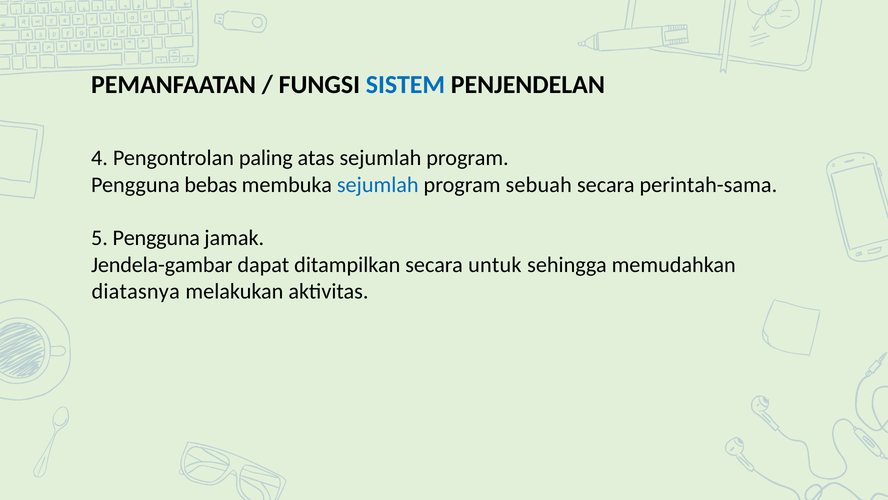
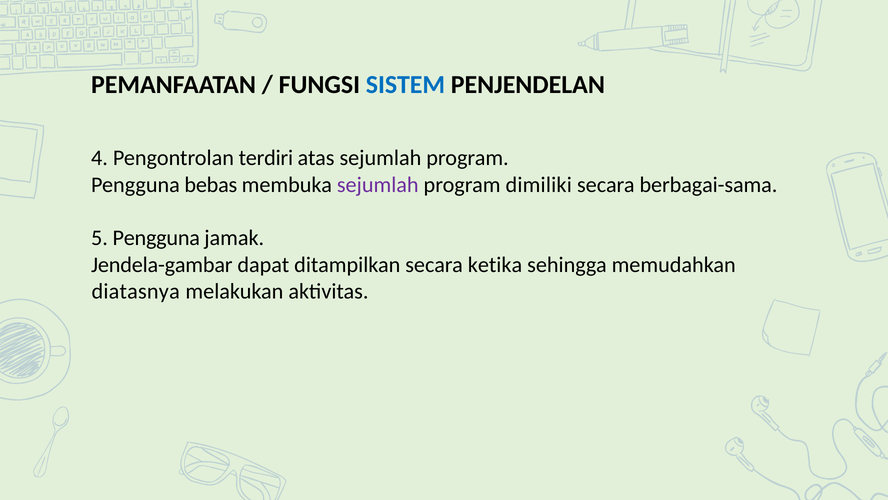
paling: paling -> terdiri (266, 158)
sejumlah colour: blue -> purple (378, 185)
sebuah: sebuah -> dimiliki (539, 185)
perintah-sama: perintah-sama -> berbagai-sama (708, 185)
untuk: untuk -> ketika (495, 264)
